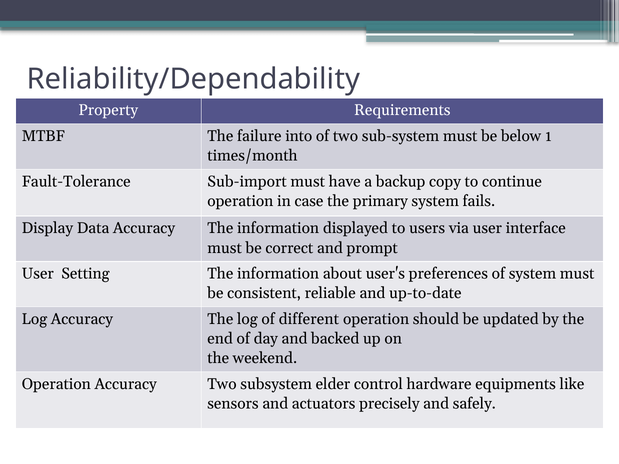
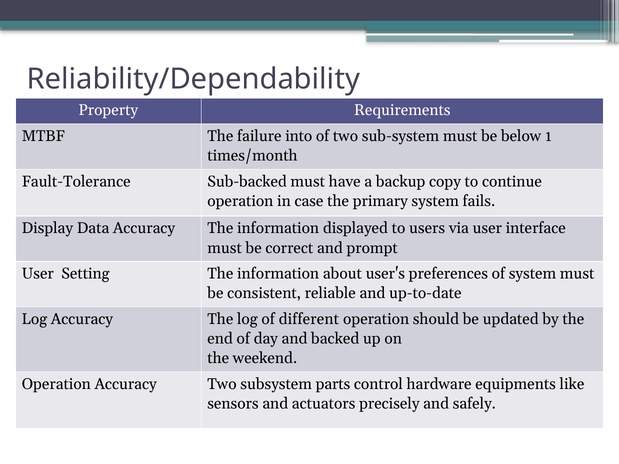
Sub-import: Sub-import -> Sub-backed (247, 182)
elder: elder -> parts (333, 384)
